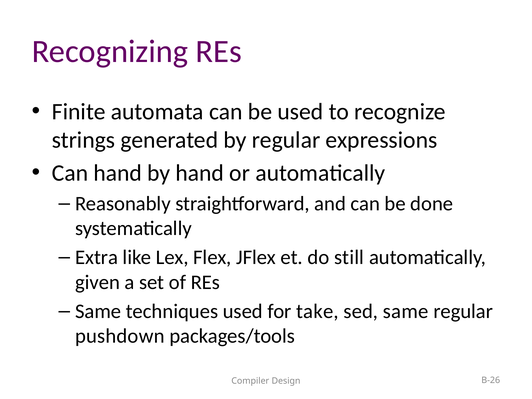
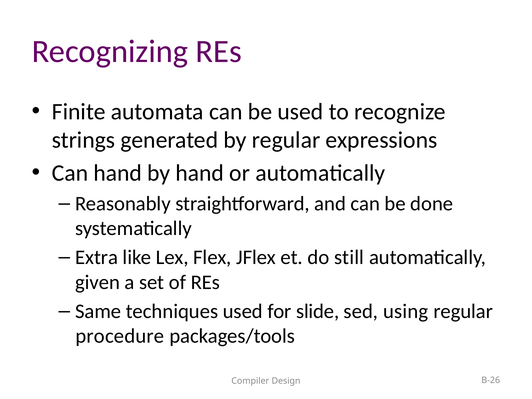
take: take -> slide (318, 311)
sed same: same -> using (406, 311)
pushdown: pushdown -> procedure (120, 336)
